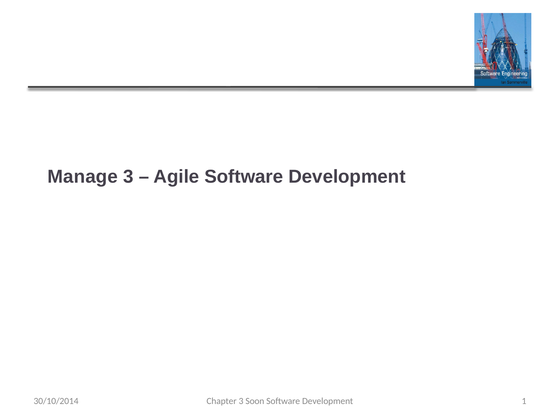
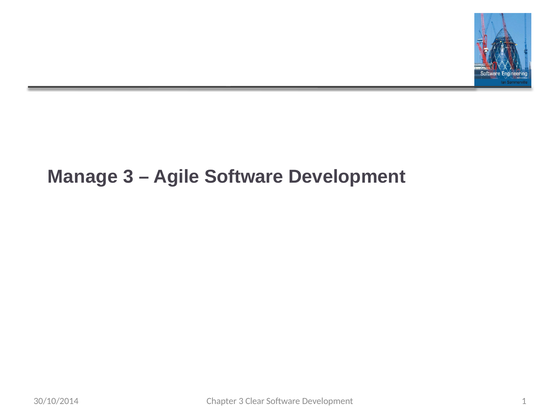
Soon: Soon -> Clear (255, 401)
